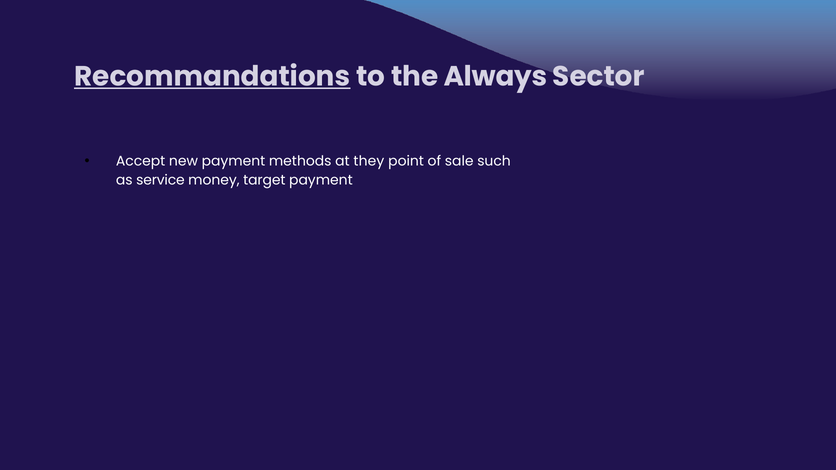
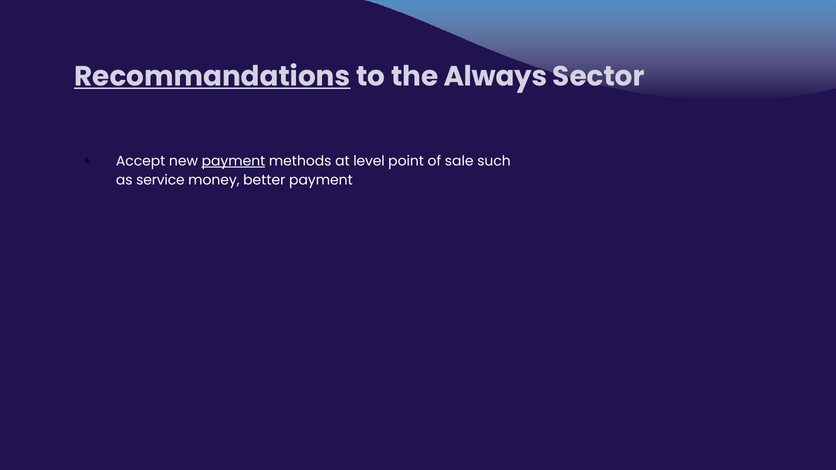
payment underline: none -> present (233, 161)
they: they -> level (369, 161)
target: target -> better (264, 180)
